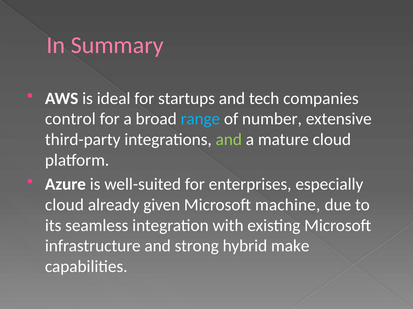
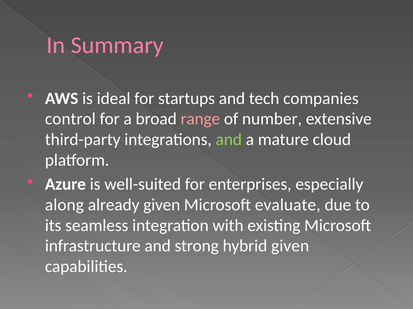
range colour: light blue -> pink (200, 119)
cloud: cloud -> along (64, 205)
machine: machine -> evaluate (288, 205)
hybrid make: make -> given (290, 247)
